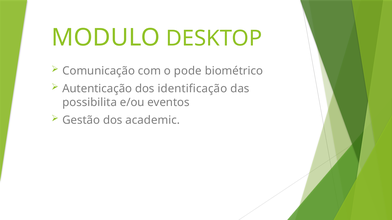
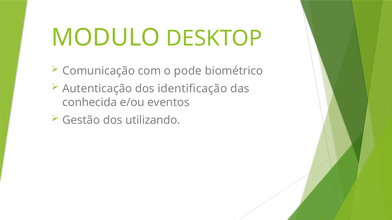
possibilita: possibilita -> conhecida (90, 103)
academic: academic -> utilizando (153, 120)
